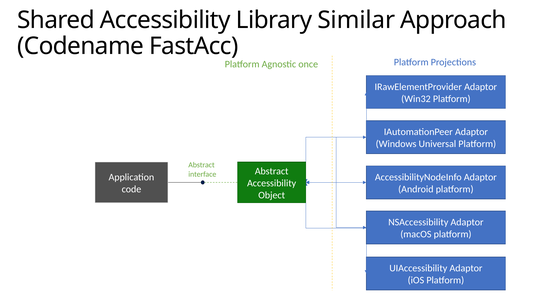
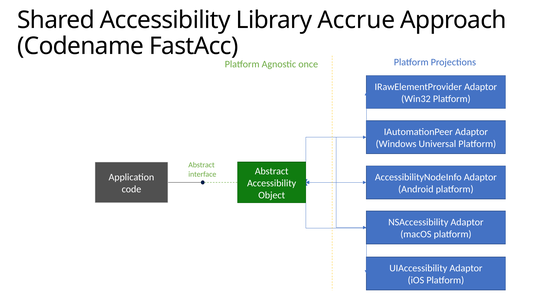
Similar: Similar -> Accrue (356, 20)
